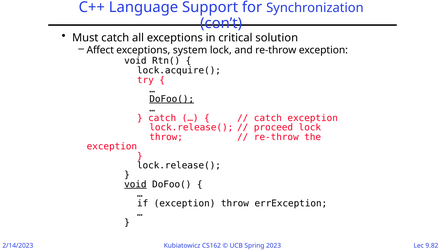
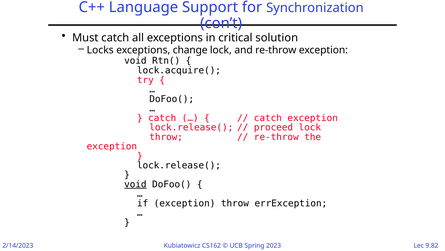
Affect: Affect -> Locks (100, 50)
system: system -> change (190, 50)
DoFoo( underline: present -> none (172, 99)
